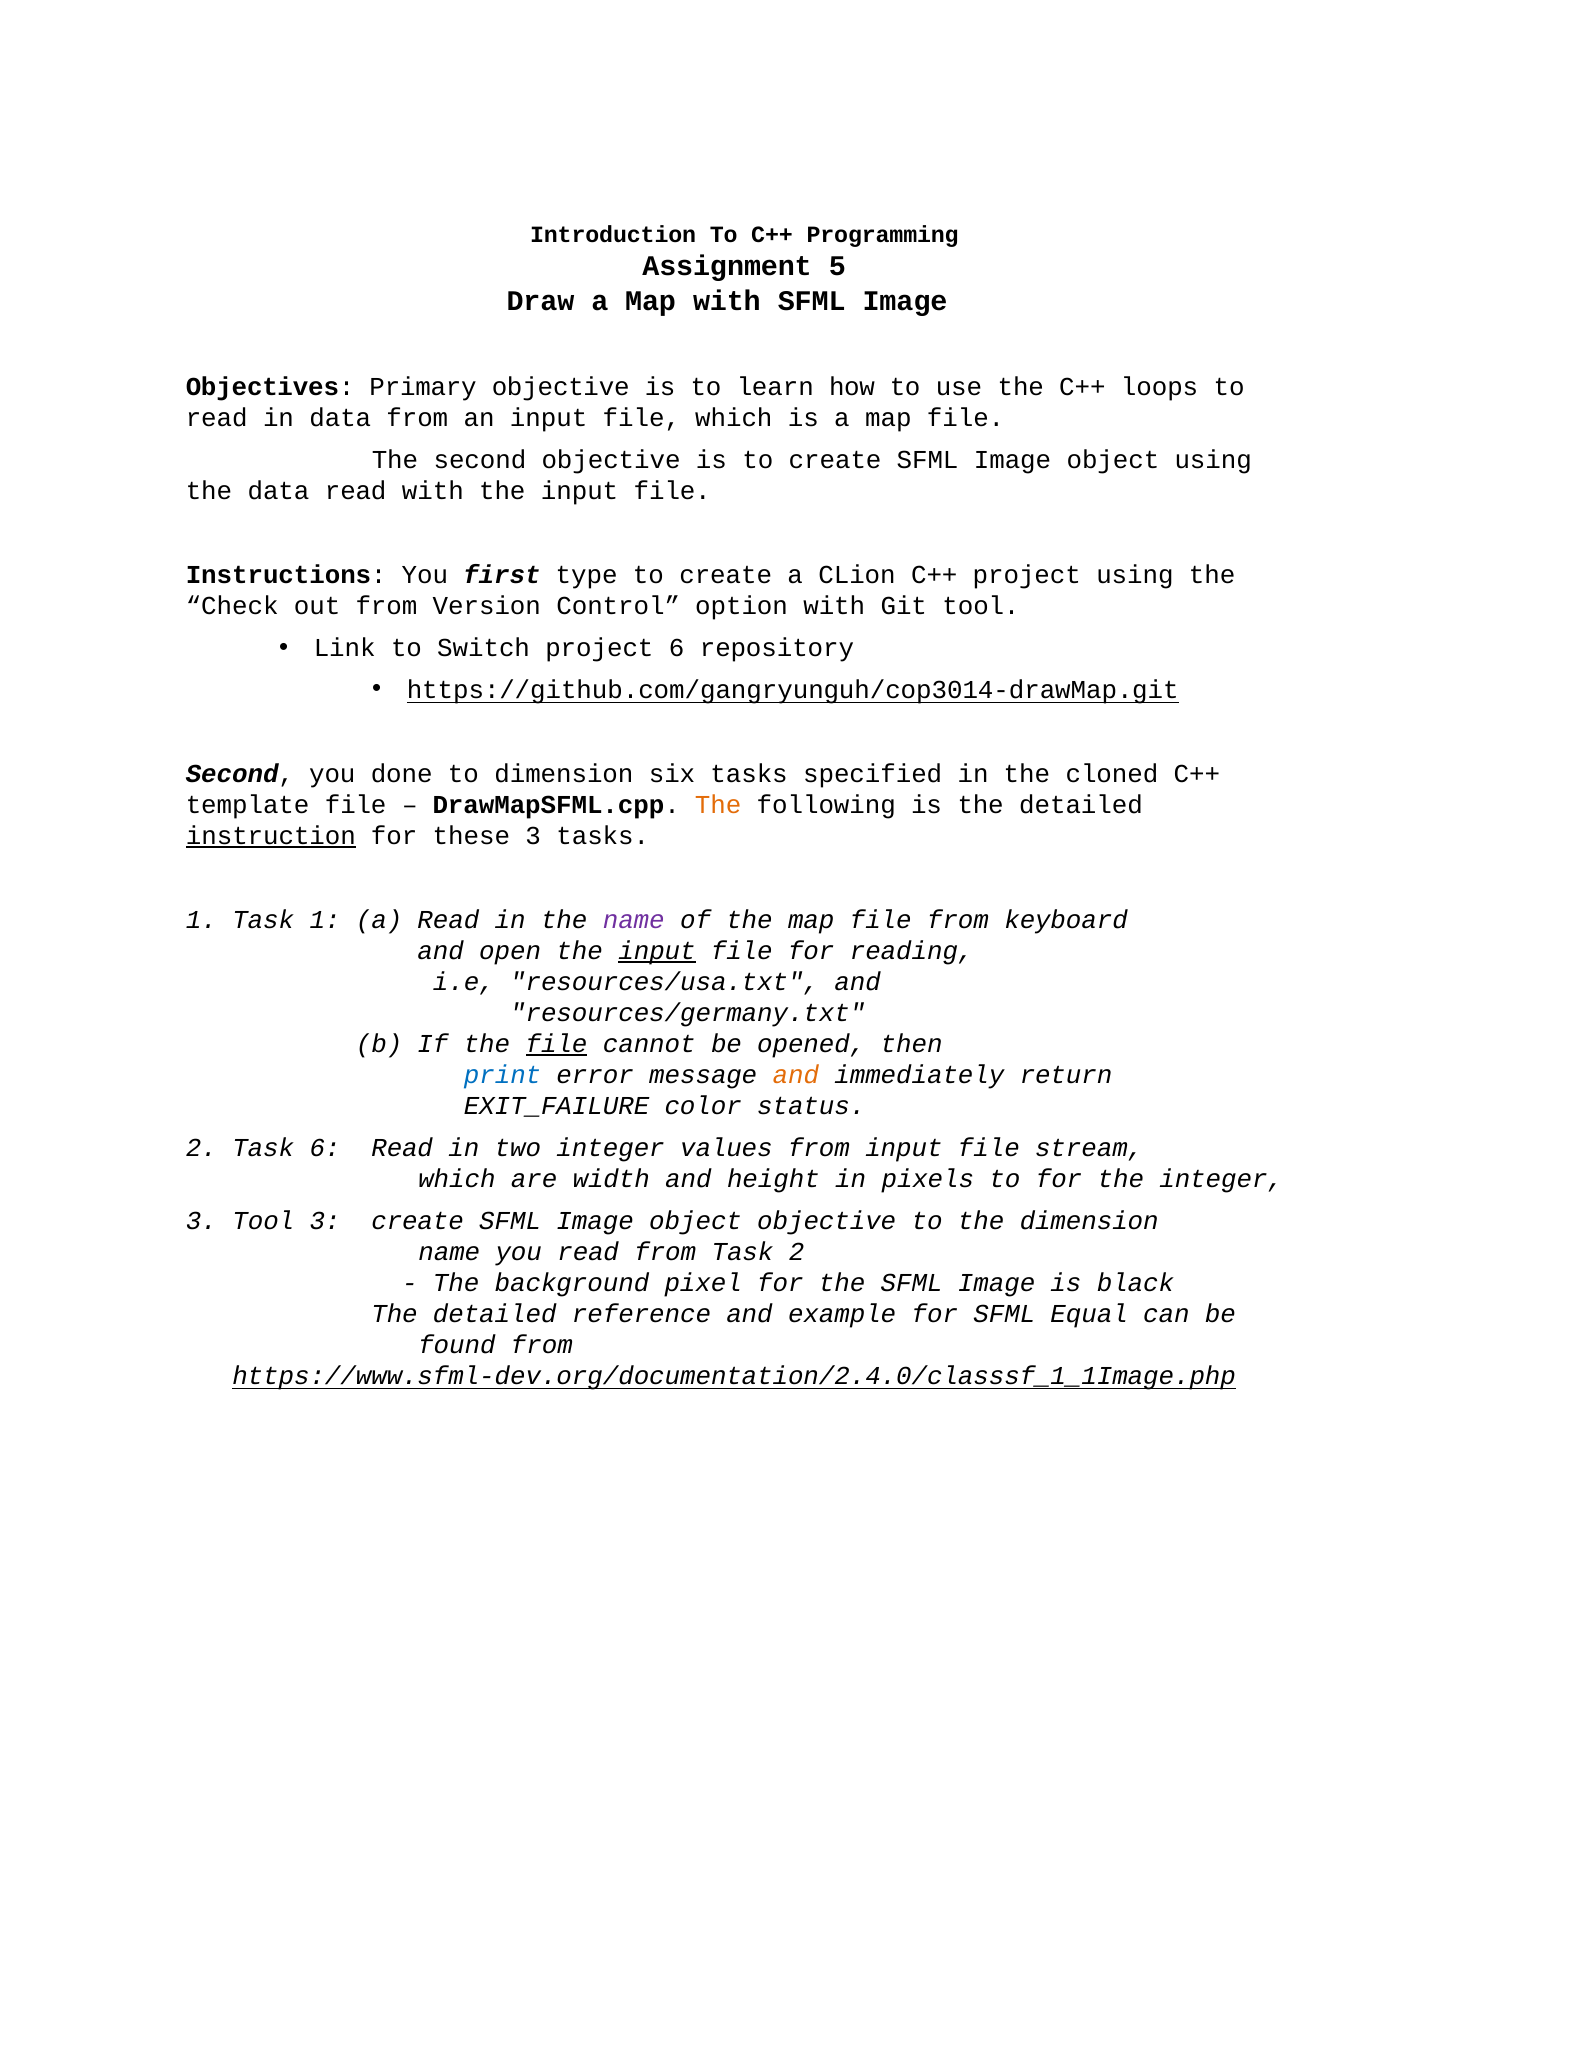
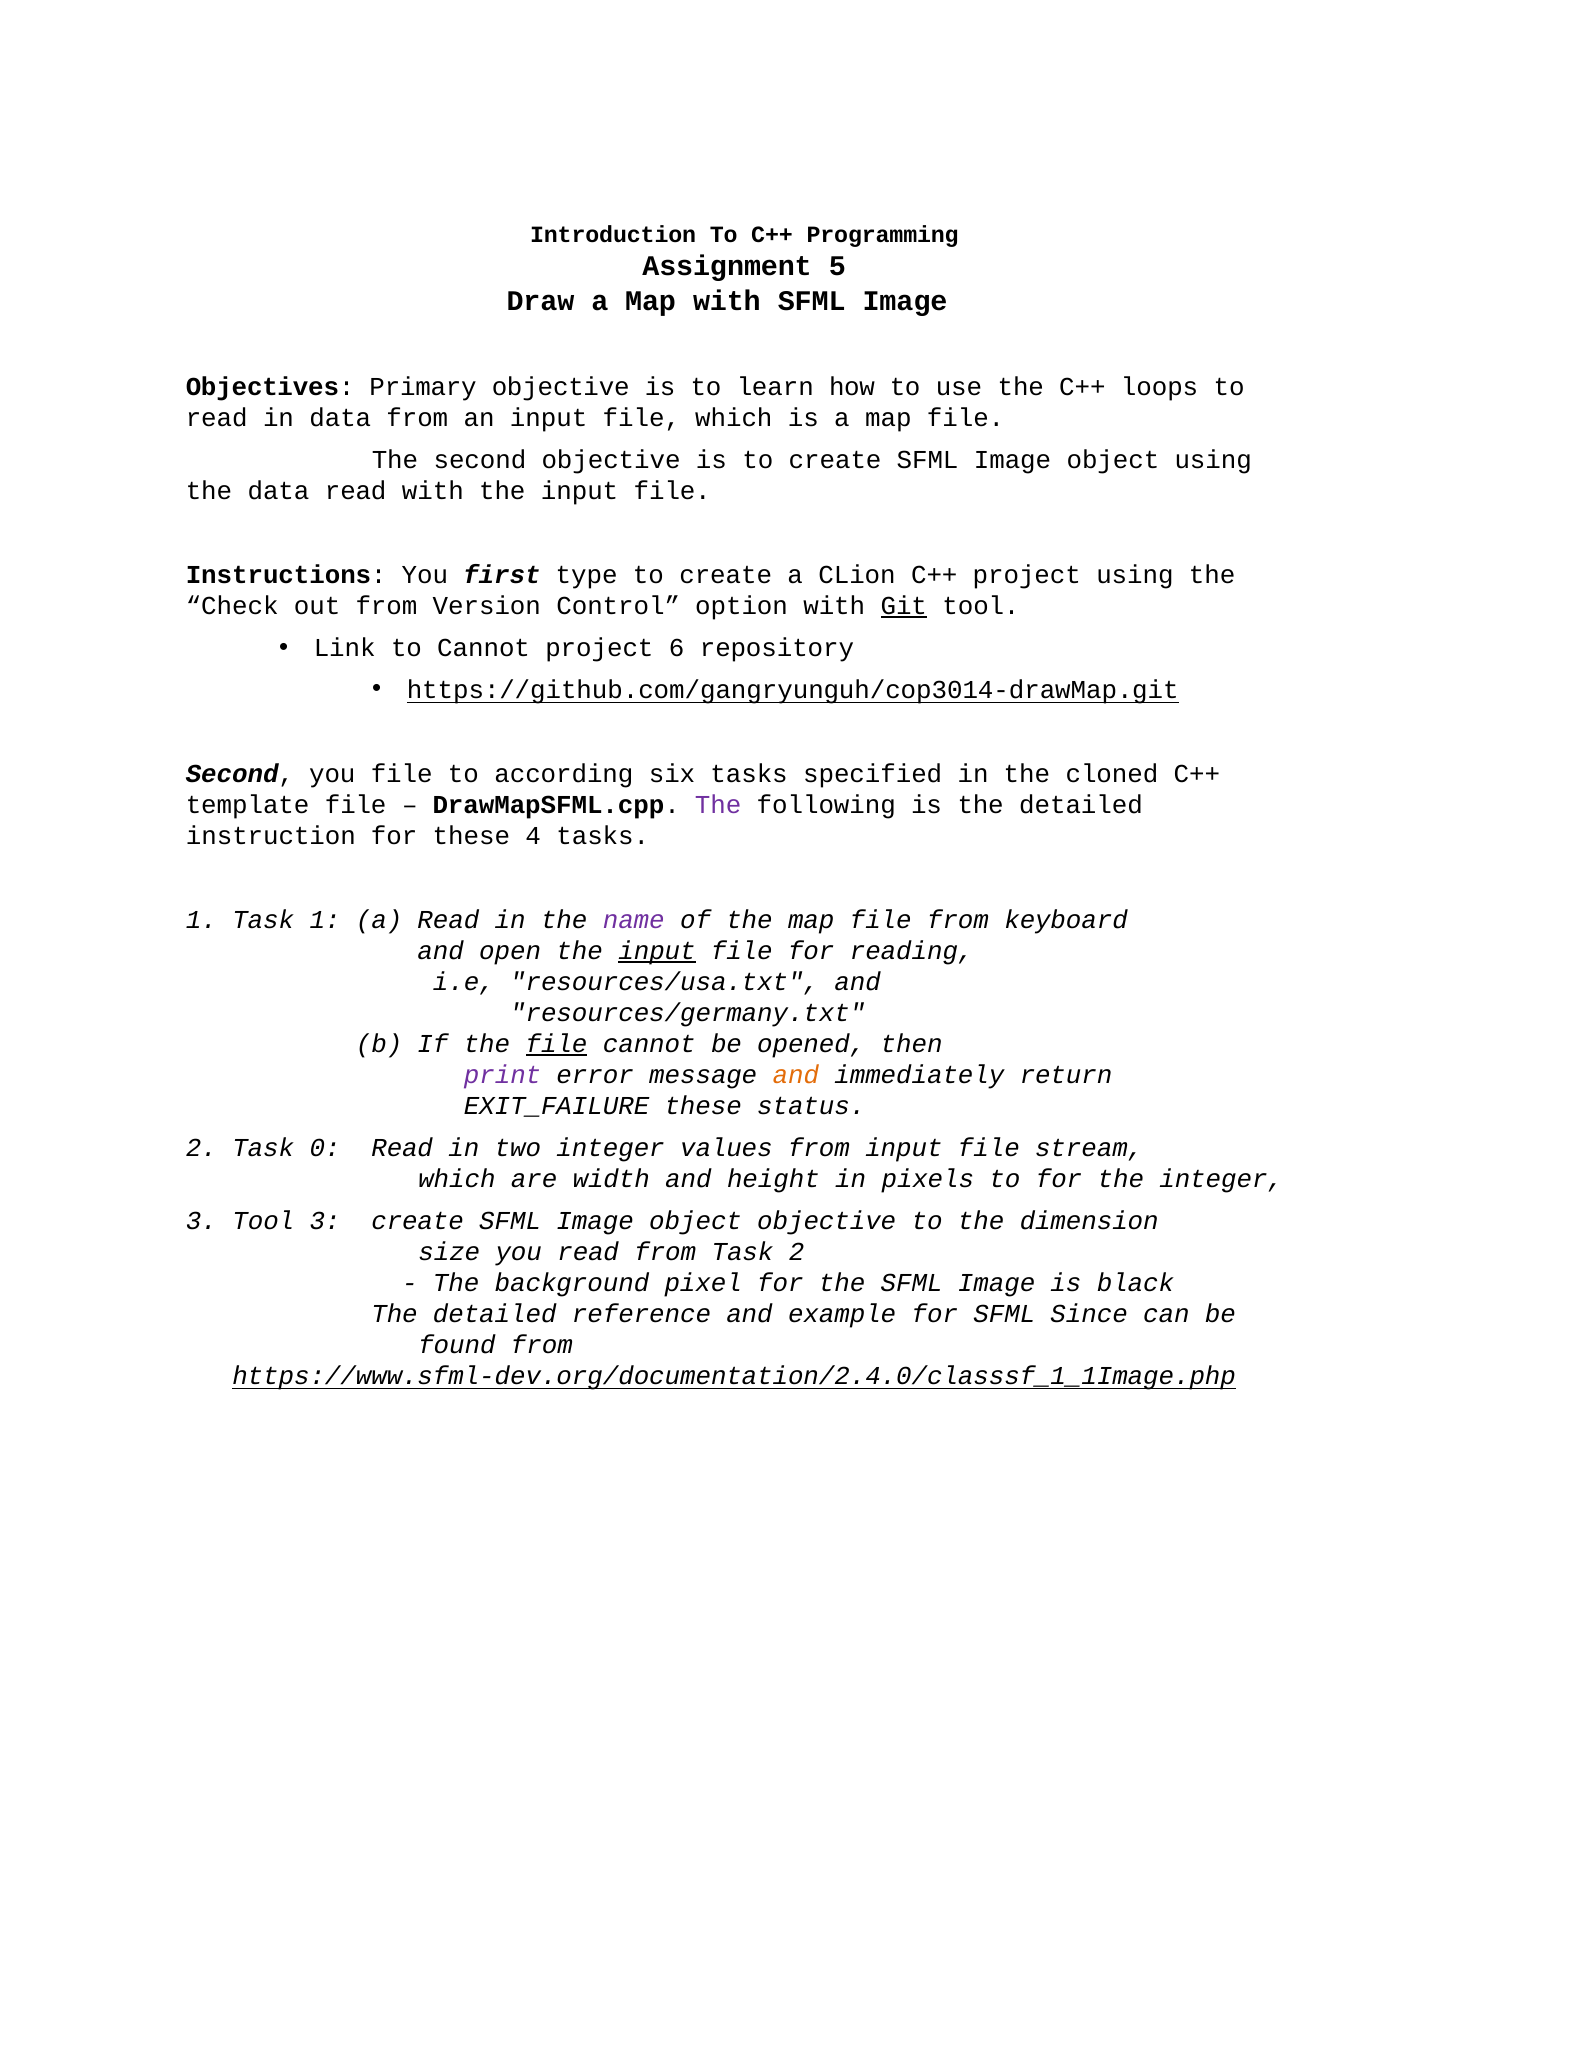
Git underline: none -> present (904, 606)
to Switch: Switch -> Cannot (484, 648)
you done: done -> file (402, 774)
to dimension: dimension -> according (564, 774)
The colour: orange -> purple (718, 805)
instruction underline: present -> none (271, 836)
these 3: 3 -> 4 (533, 836)
print colour: blue -> purple (503, 1075)
EXIT_FAILURE color: color -> these (703, 1106)
Task 6: 6 -> 0 (325, 1148)
name: name -> size (449, 1252)
Equal: Equal -> Since (1089, 1314)
